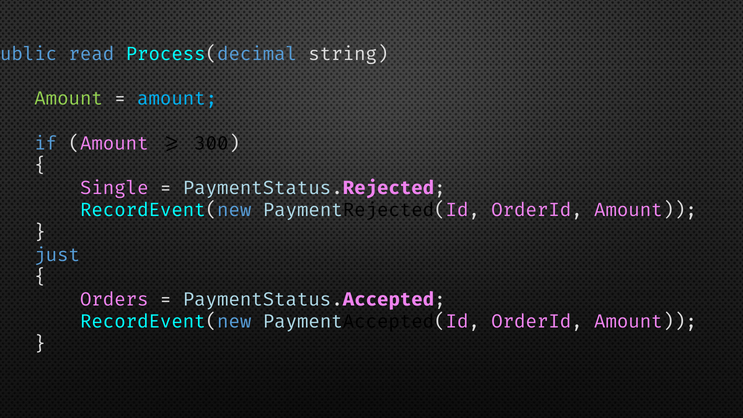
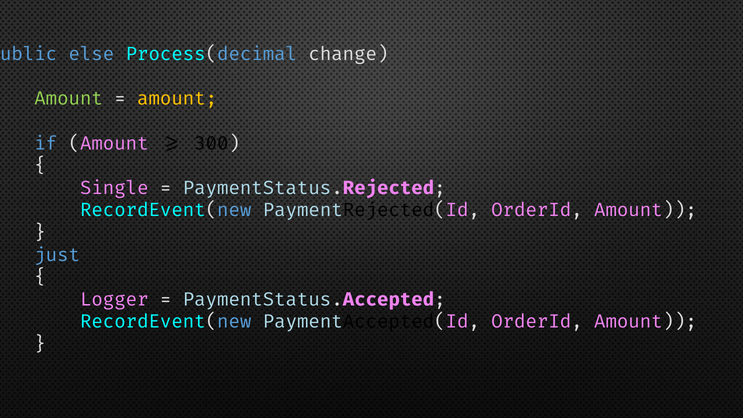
read: read -> else (91, 54)
string: string -> change (348, 54)
amount colour: light blue -> yellow (177, 99)
Orders: Orders -> Logger (114, 299)
